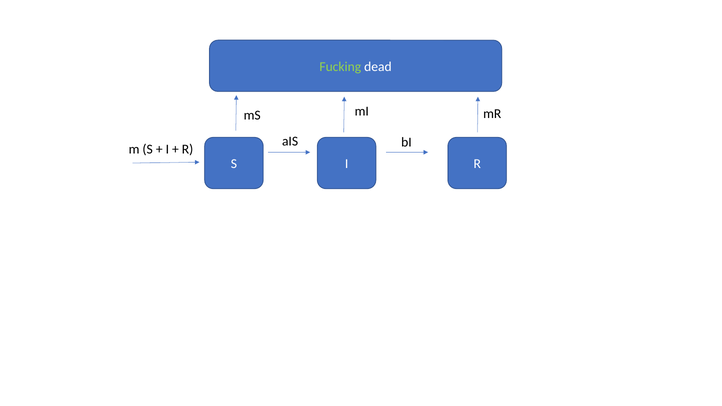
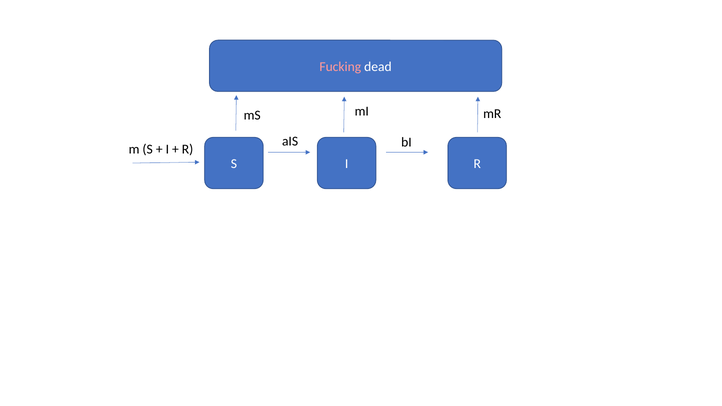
Fucking colour: light green -> pink (340, 67)
